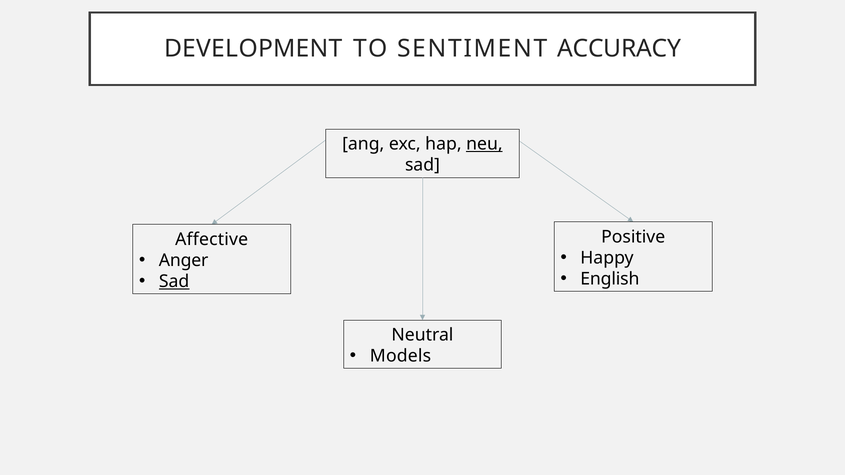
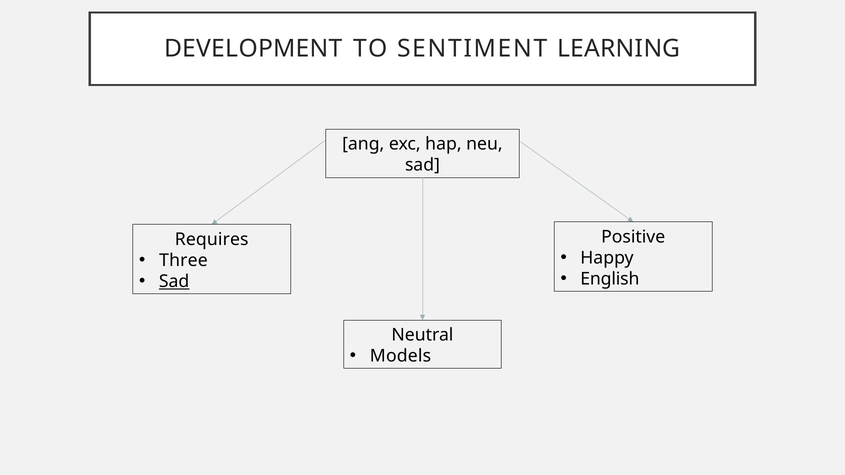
ACCURACY: ACCURACY -> LEARNING (619, 49)
neu underline: present -> none (484, 144)
Affective: Affective -> Requires (212, 239)
Anger: Anger -> Three (183, 261)
